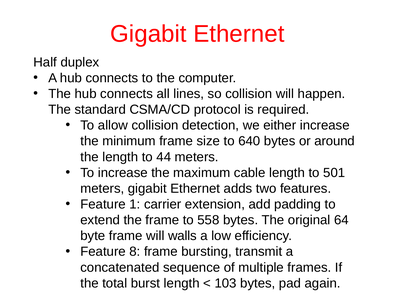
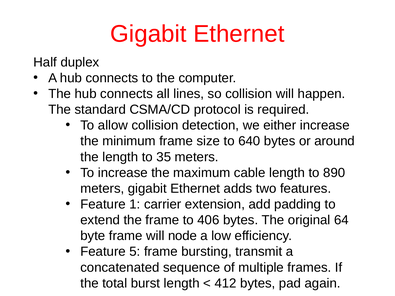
44: 44 -> 35 (164, 157)
501: 501 -> 890 (334, 173)
558: 558 -> 406 (208, 220)
walls: walls -> node (182, 236)
8: 8 -> 5 (135, 252)
103: 103 -> 412 (226, 283)
